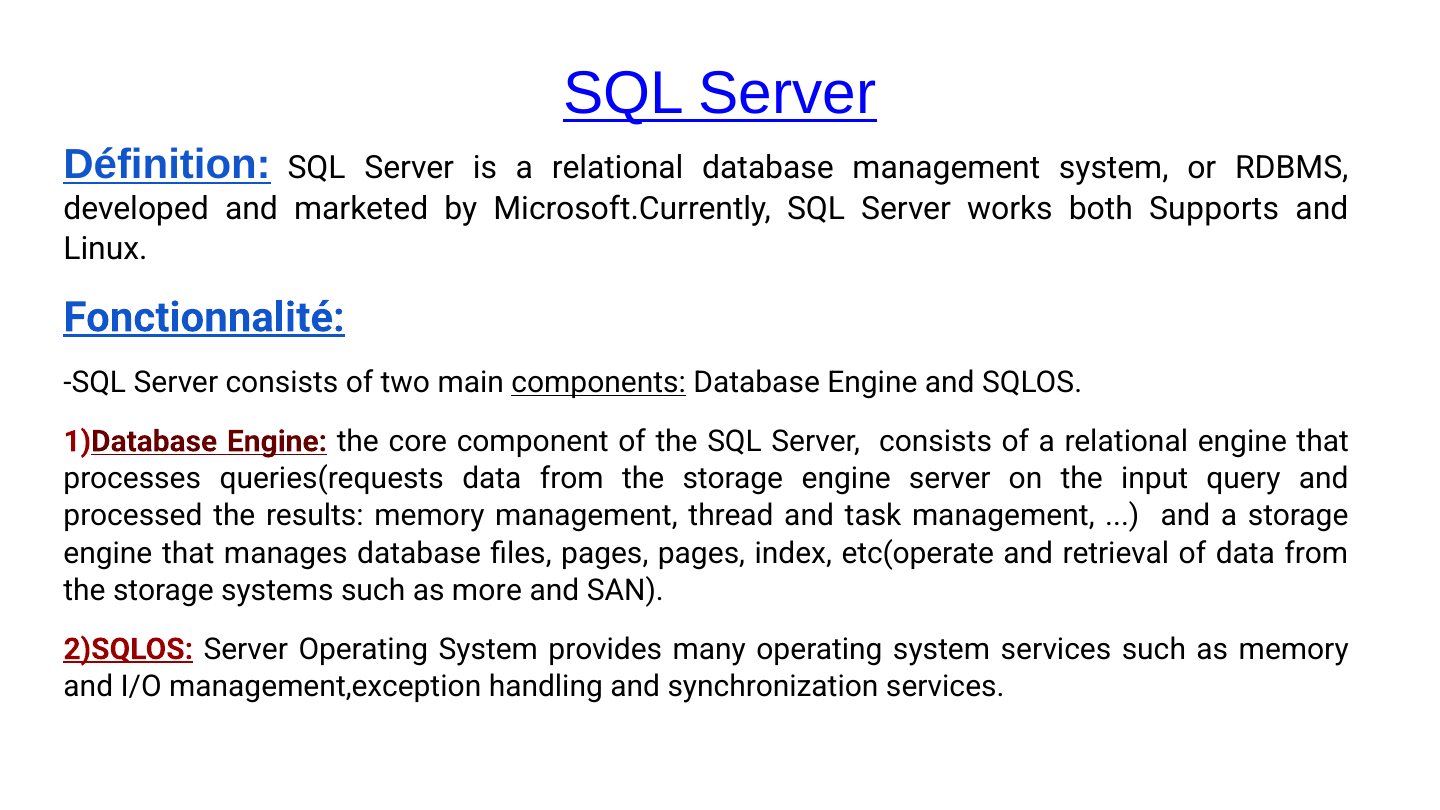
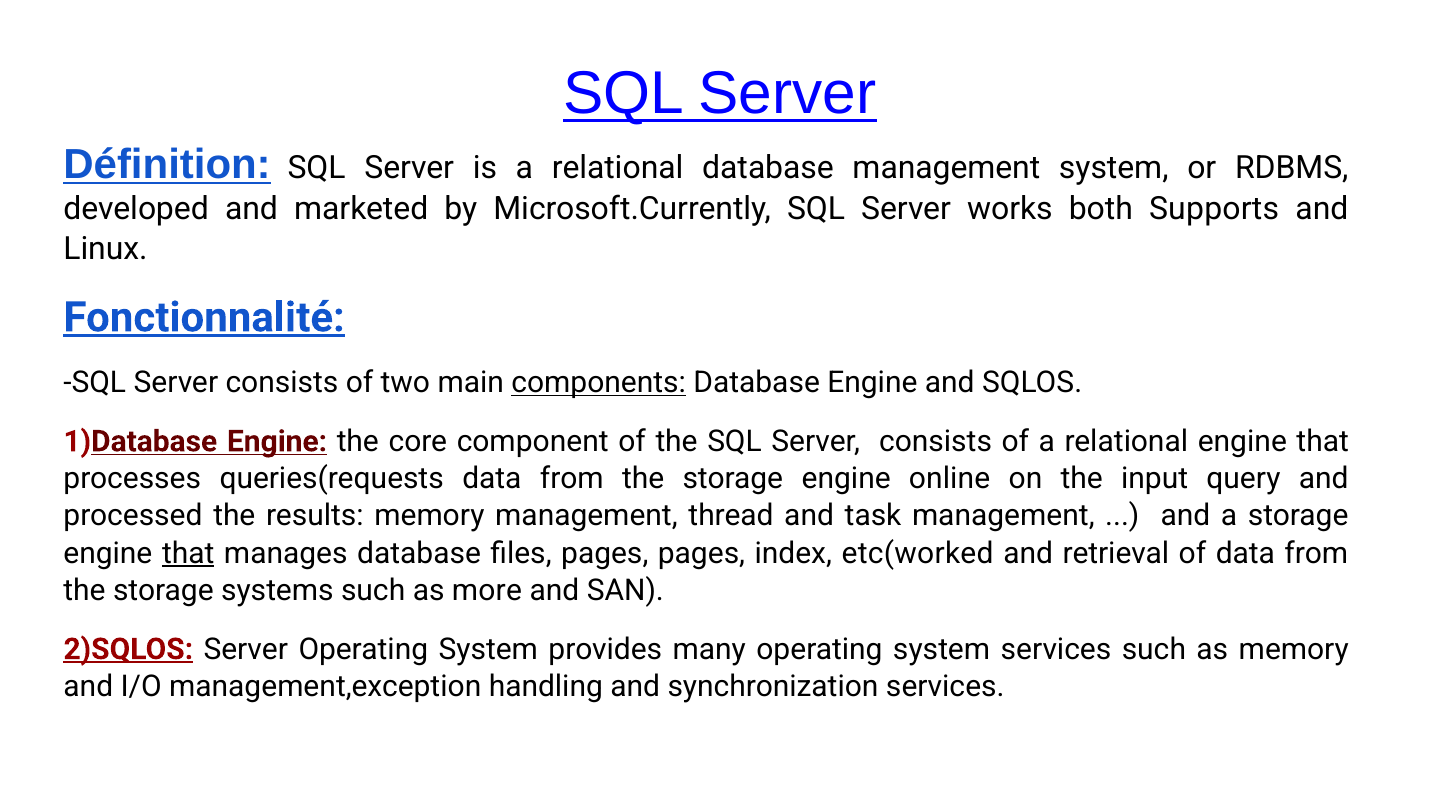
engine server: server -> online (950, 479)
that underline: none -> present (188, 553)
etc(operate: etc(operate -> etc(worked (918, 553)
